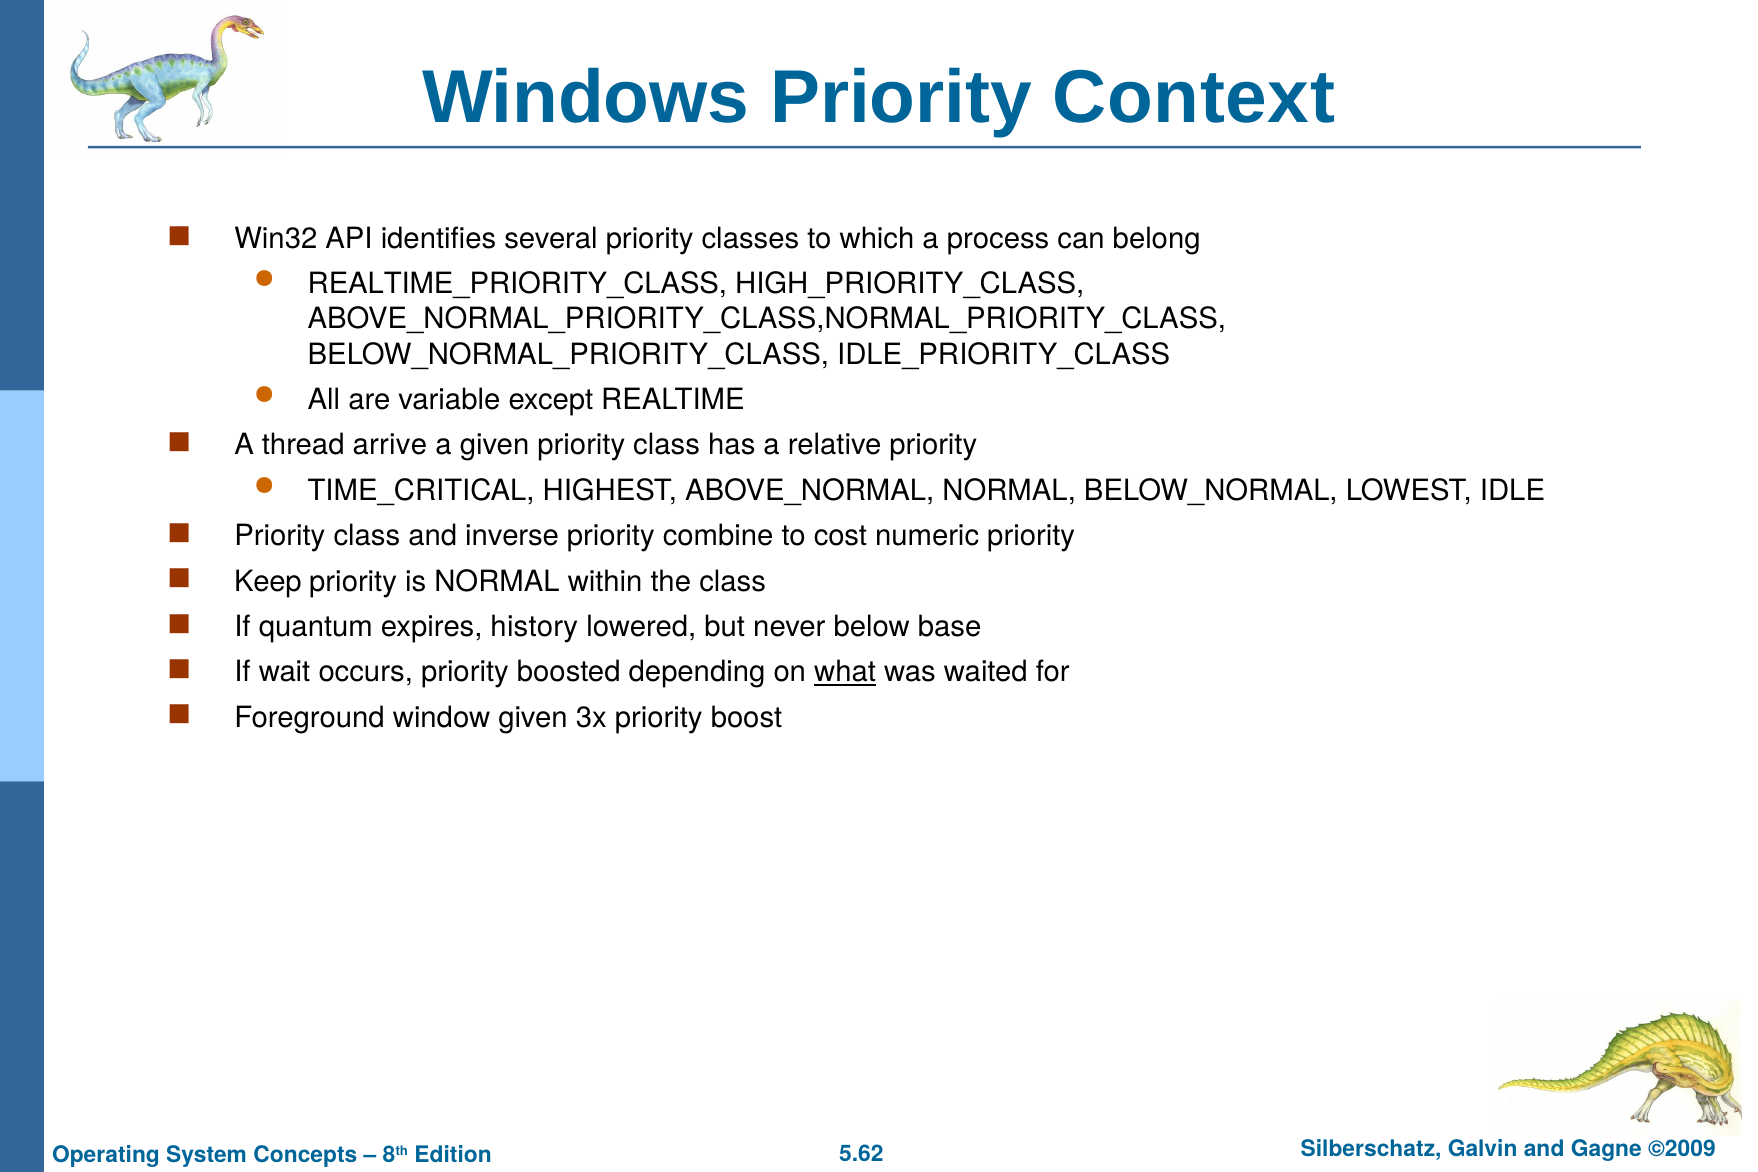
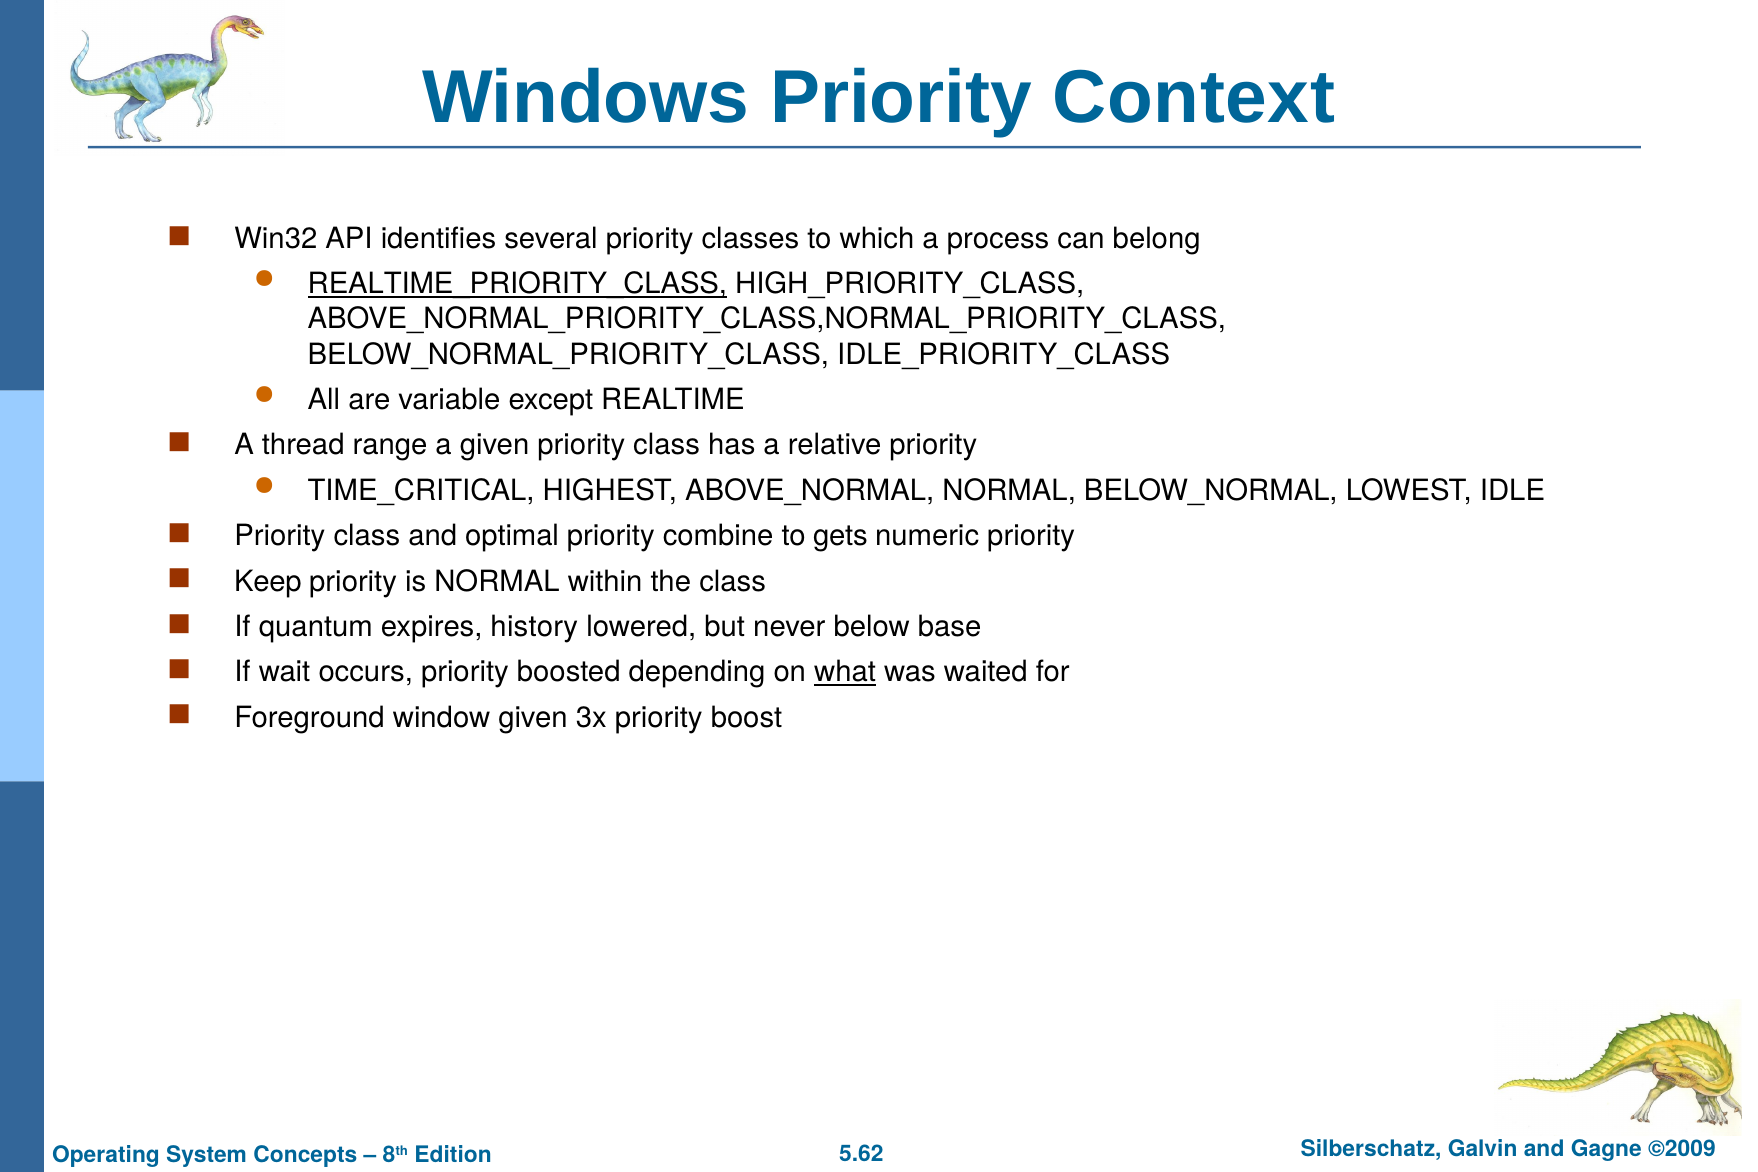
REALTIME_PRIORITY_CLASS underline: none -> present (517, 284)
arrive: arrive -> range (390, 445)
inverse: inverse -> optimal (512, 536)
cost: cost -> gets (840, 536)
